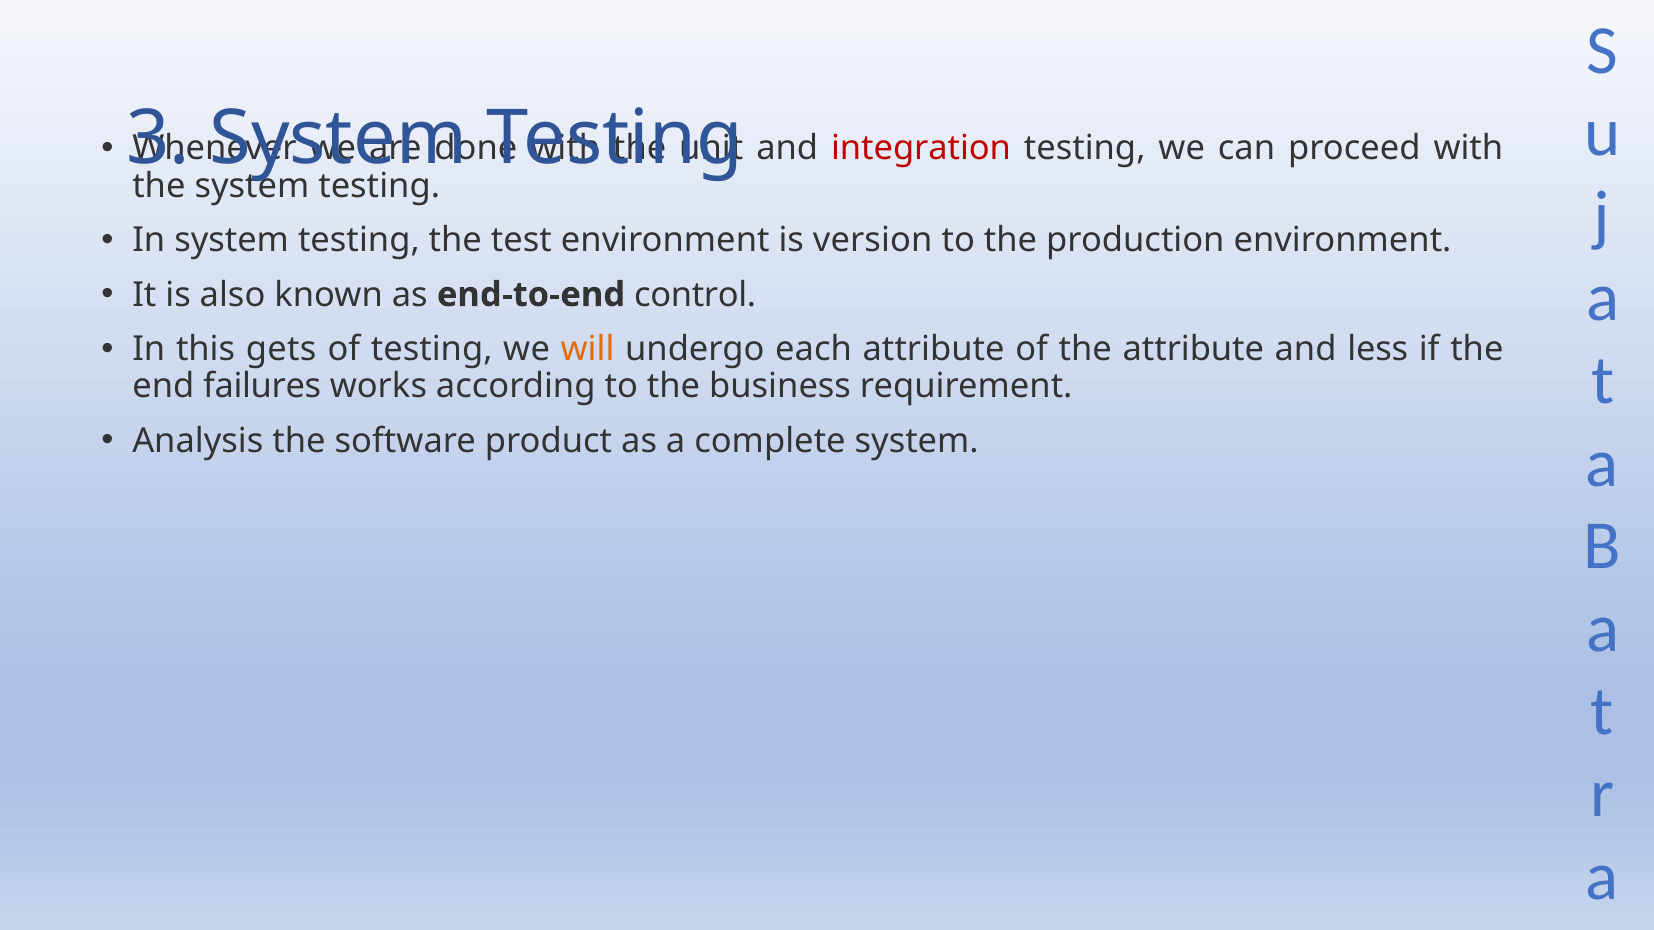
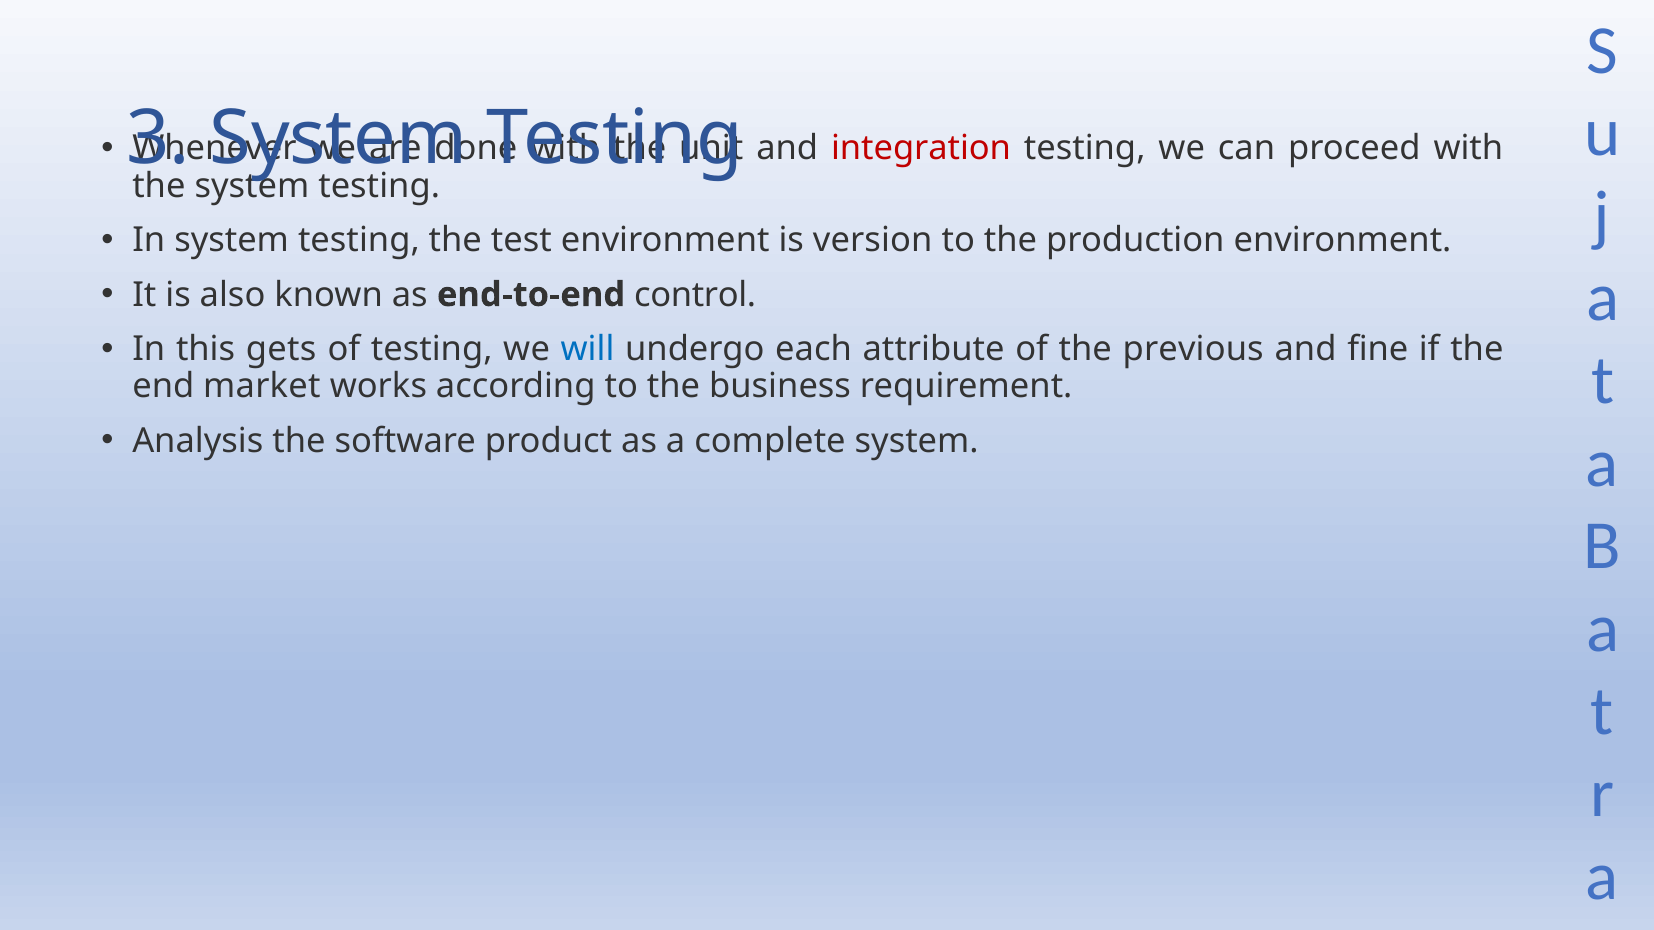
will colour: orange -> blue (587, 349)
the attribute: attribute -> previous (1193, 349)
less: less -> fine (1378, 349)
failures: failures -> market (262, 386)
